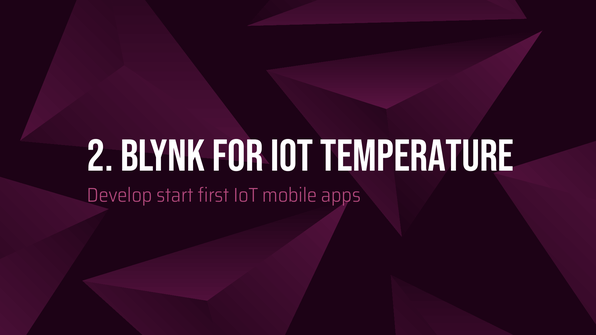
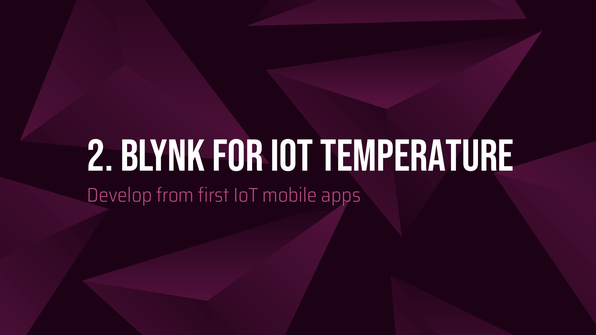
start: start -> from (175, 195)
